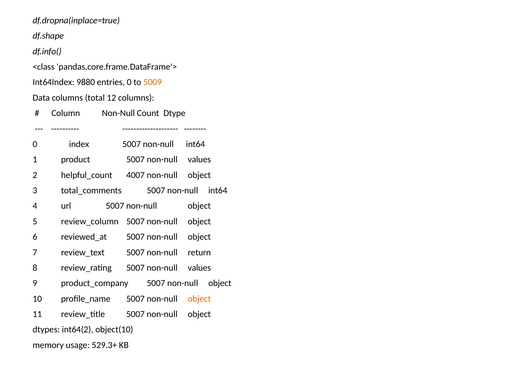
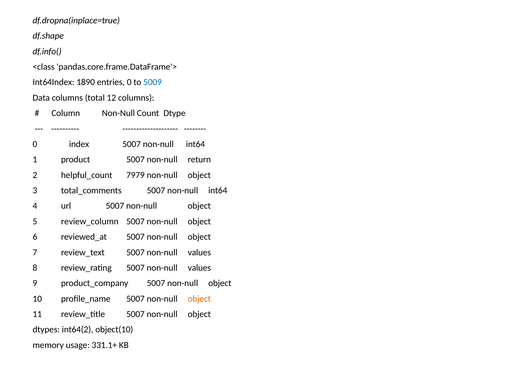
9880: 9880 -> 1890 (86, 82)
5009 colour: orange -> blue (153, 82)
product 5007 non-null values: values -> return (199, 160)
4007: 4007 -> 7979 (135, 175)
review_text 5007 non-null return: return -> values (199, 252)
529.3+: 529.3+ -> 331.1+ (104, 345)
